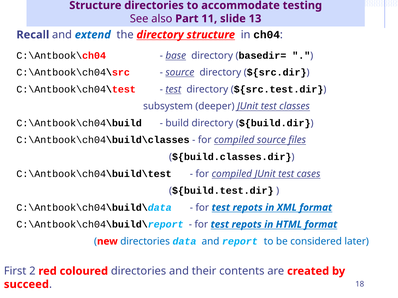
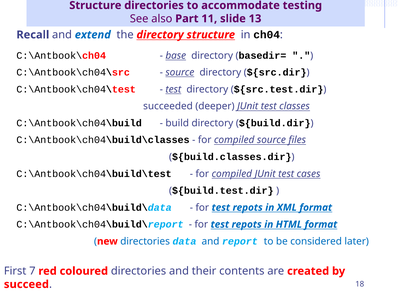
subsystem: subsystem -> succeeded (168, 106)
2: 2 -> 7 (32, 272)
